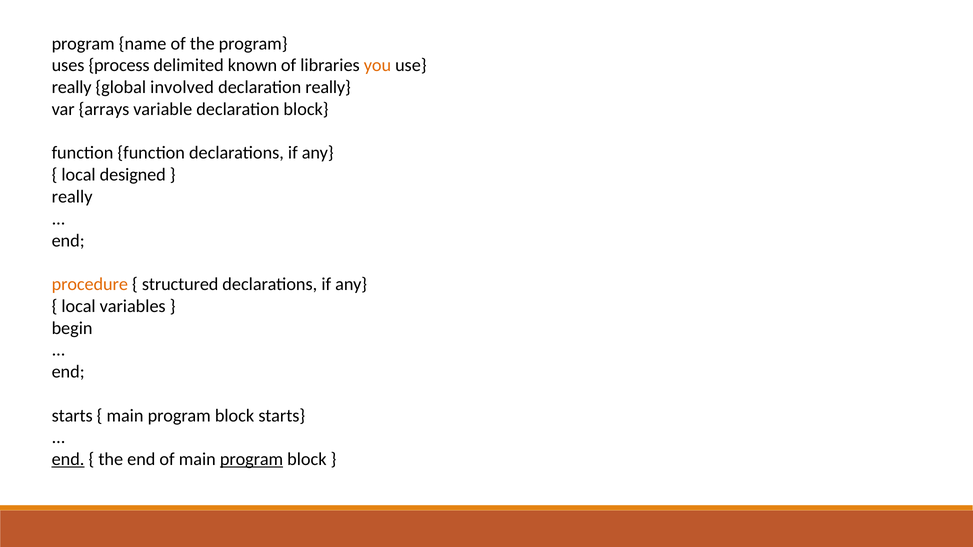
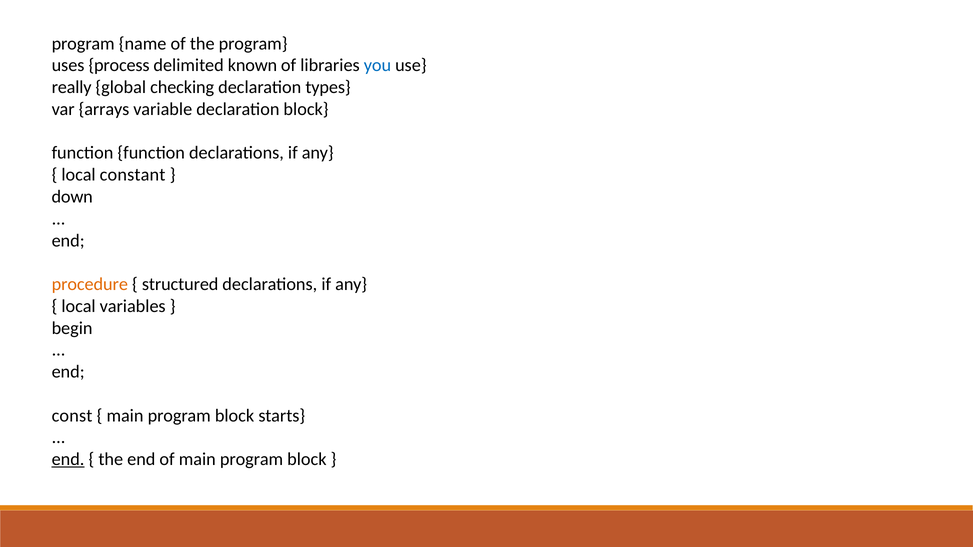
you colour: orange -> blue (377, 65)
involved: involved -> checking (182, 87)
declaration really: really -> types (328, 87)
designed: designed -> constant (133, 175)
really: really -> down (72, 197)
starts: starts -> const (72, 416)
program underline: present -> none (252, 460)
